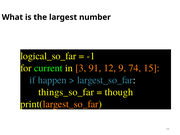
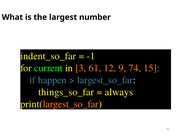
logical_so_far: logical_so_far -> indent_so_far (48, 56)
91: 91 -> 61 (95, 68)
though: though -> always (119, 92)
